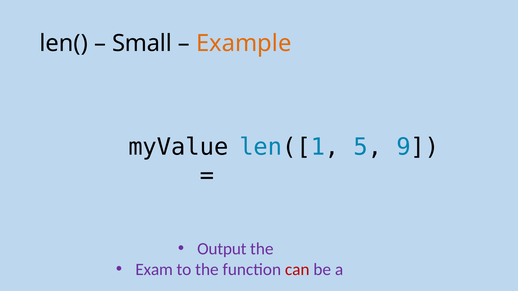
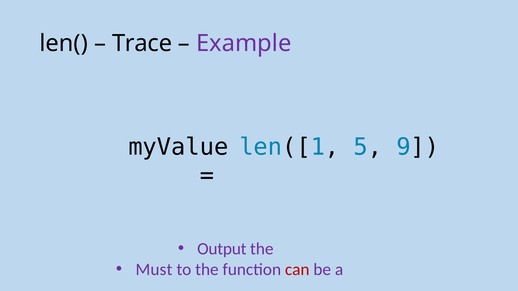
Small: Small -> Trace (142, 44)
Example colour: orange -> purple (244, 44)
Exam: Exam -> Must (154, 270)
